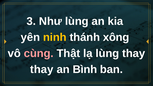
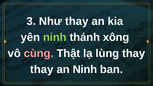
Như lùng: lùng -> thay (77, 21)
ninh colour: yellow -> light green (55, 37)
an Bình: Bình -> Ninh (85, 69)
